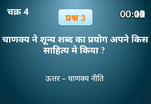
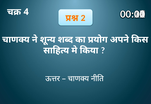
3: 3 -> 2 (83, 18)
